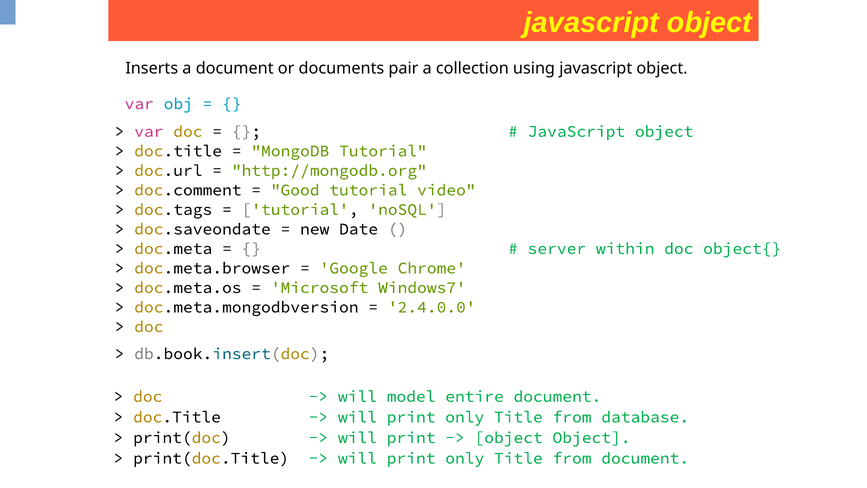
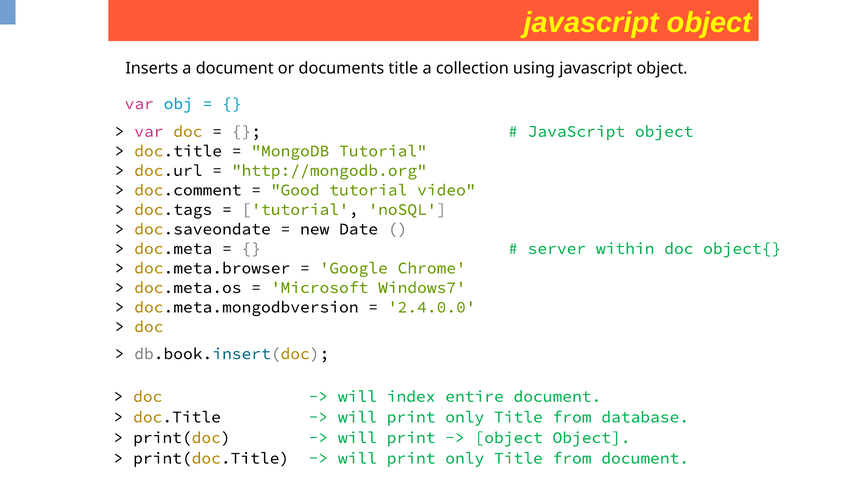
documents pair: pair -> title (403, 68)
model: model -> index (411, 396)
